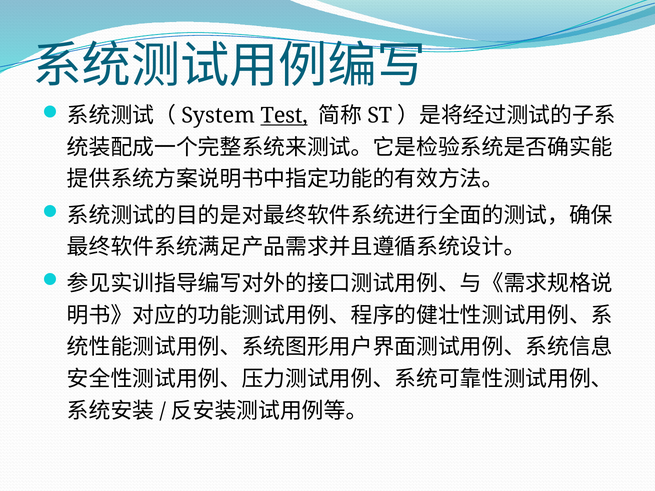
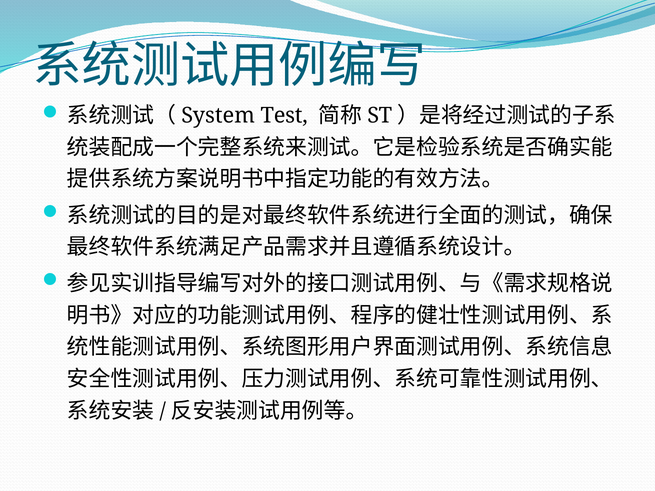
Test underline: present -> none (284, 116)
